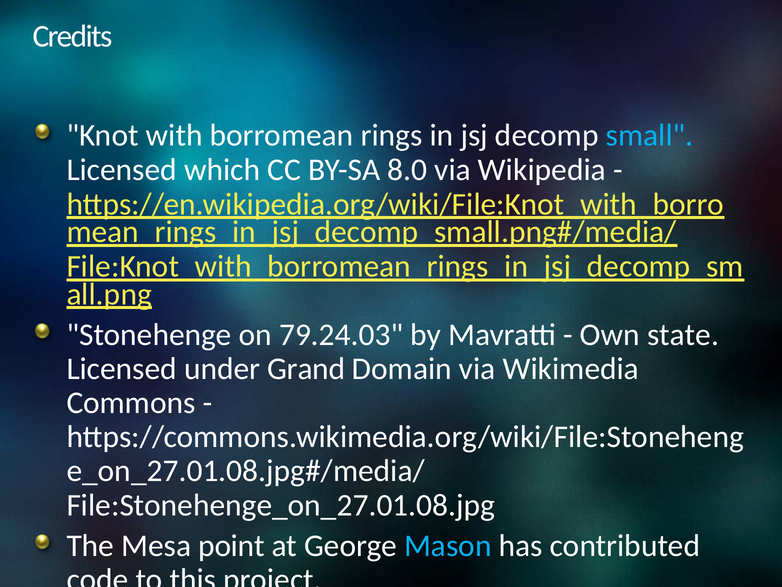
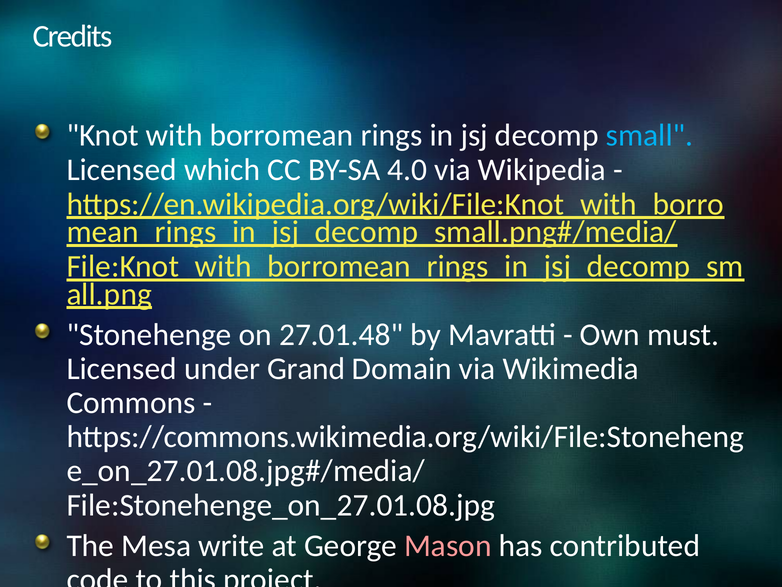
8.0: 8.0 -> 4.0 (407, 169)
79.24.03: 79.24.03 -> 27.01.48 (341, 335)
state: state -> must (683, 335)
point: point -> write (231, 545)
Mason colour: light blue -> pink (448, 545)
